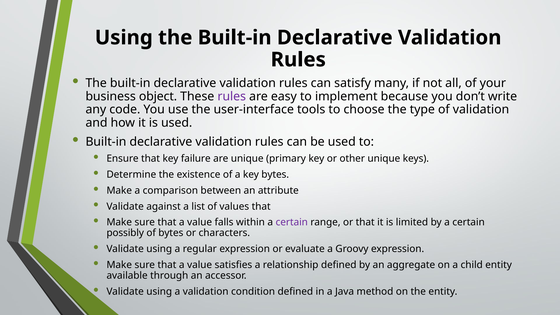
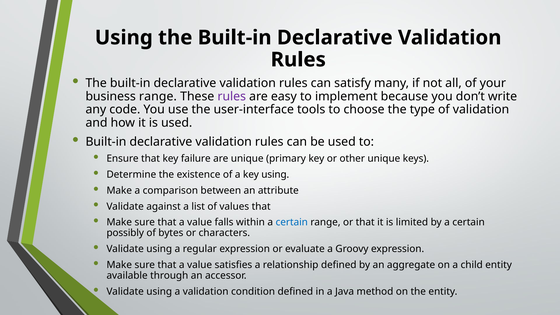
business object: object -> range (158, 96)
key bytes: bytes -> using (275, 175)
certain colour: purple -> blue (292, 222)
